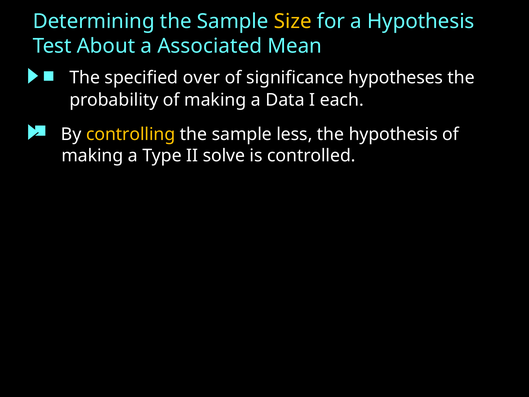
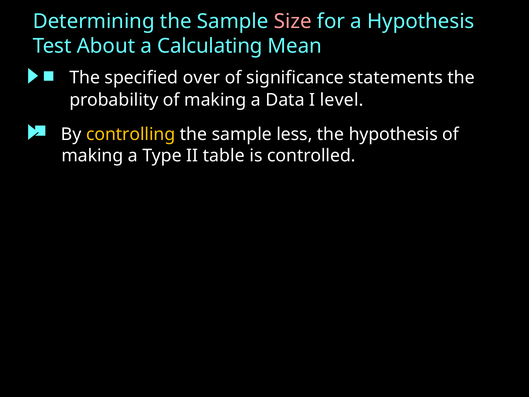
Size colour: yellow -> pink (293, 21)
Associated: Associated -> Calculating (210, 46)
hypotheses: hypotheses -> statements (396, 78)
each: each -> level (342, 100)
solve: solve -> table (224, 155)
